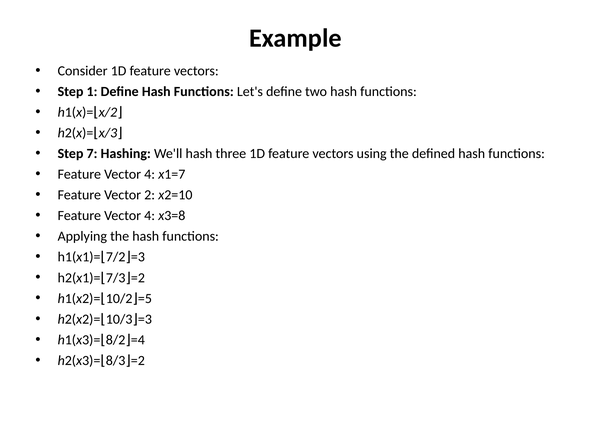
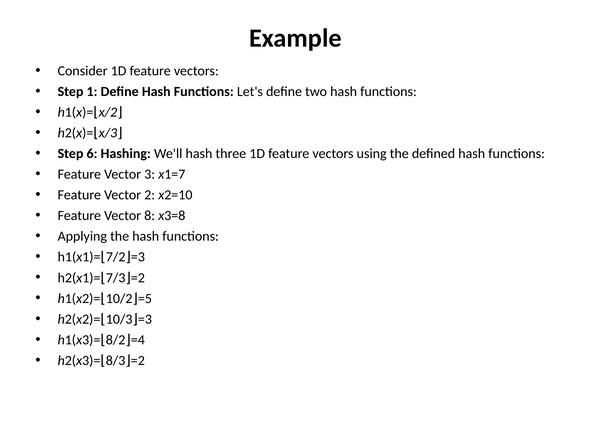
7: 7 -> 6 (92, 154)
4: 4 -> 3 (150, 174)
4: 4 -> 8 (150, 216)
